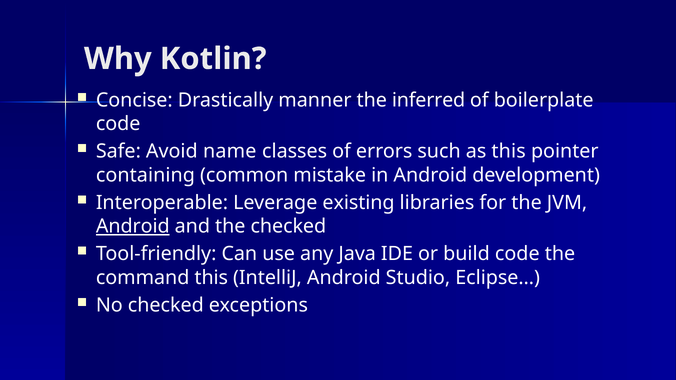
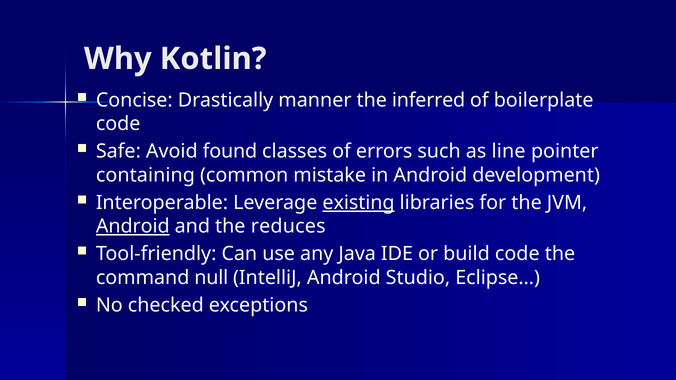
name: name -> found (230, 152)
as this: this -> line (509, 152)
existing underline: none -> present (359, 203)
the checked: checked -> reduces (288, 227)
command this: this -> null (211, 278)
